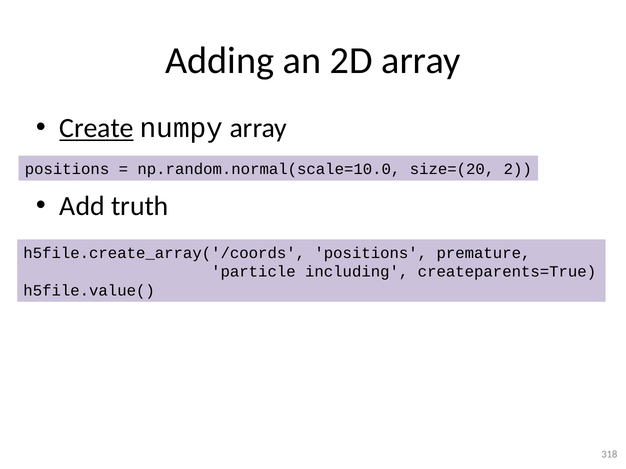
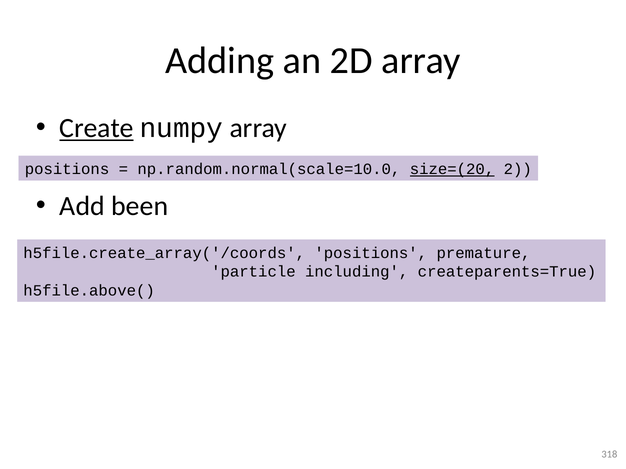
size=(20 underline: none -> present (452, 169)
truth: truth -> been (140, 206)
h5file.value(: h5file.value( -> h5file.above( (89, 291)
